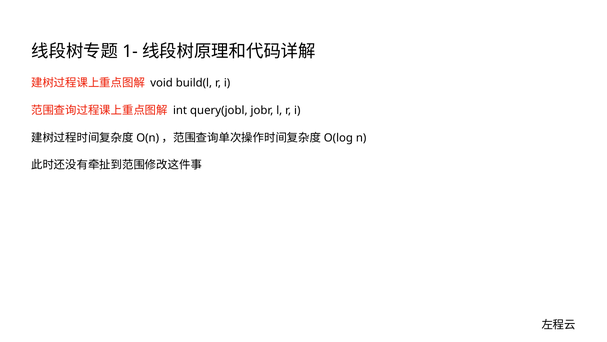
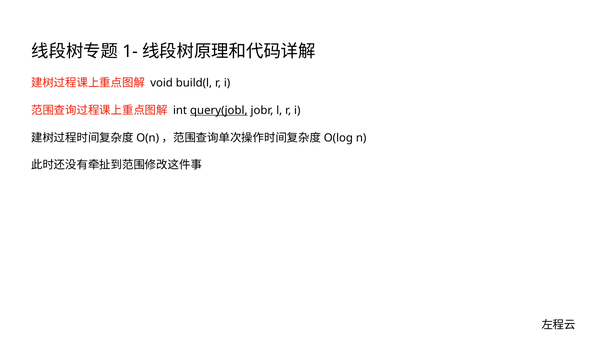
query(jobl underline: none -> present (219, 110)
